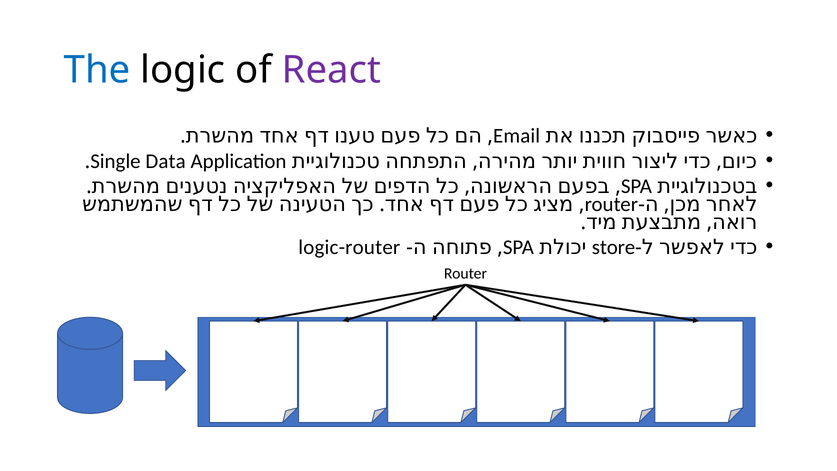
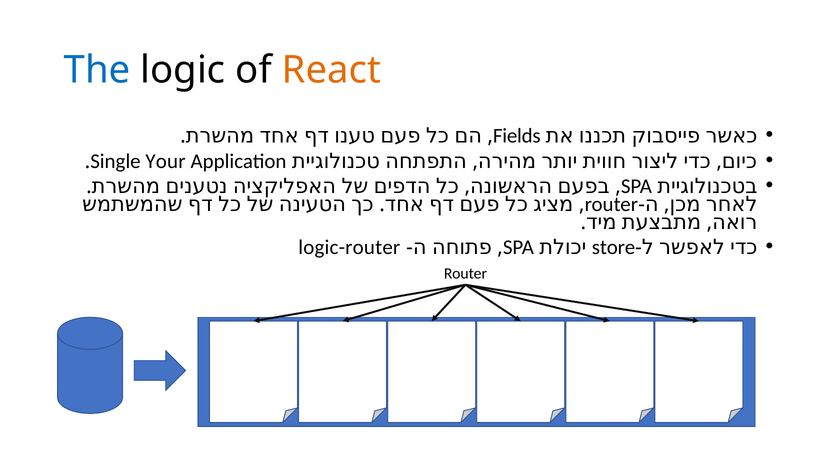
React colour: purple -> orange (331, 70)
Email: Email -> Fields (517, 136)
Data: Data -> Your (165, 161)
